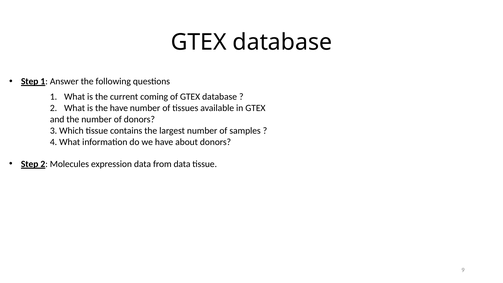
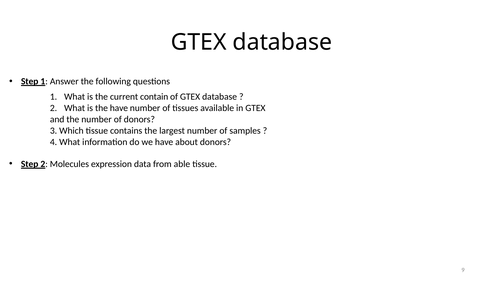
coming: coming -> contain (154, 97)
from data: data -> able (182, 164)
